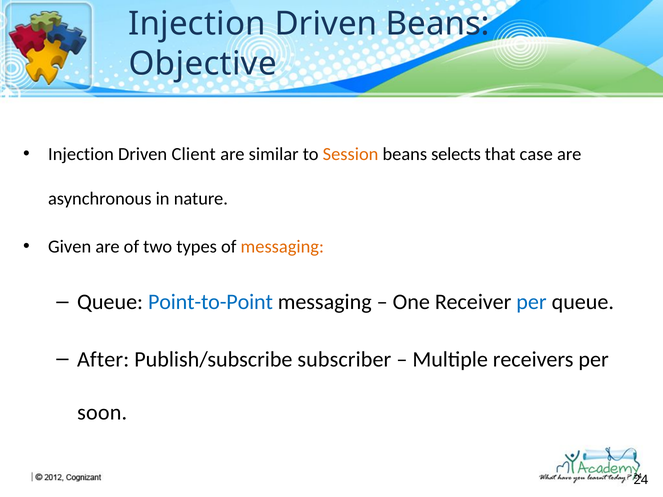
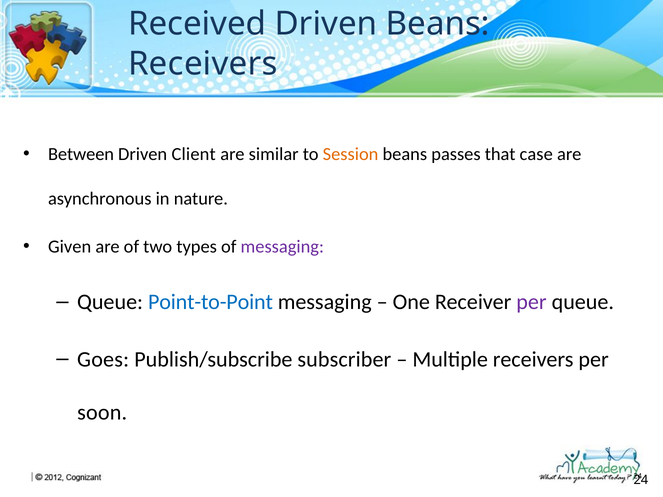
Injection: Injection -> Received (197, 24)
Objective: Objective -> Receivers (203, 64)
Injection: Injection -> Between (81, 154)
selects: selects -> passes (456, 154)
messaging colour: orange -> purple (282, 247)
per colour: blue -> purple (532, 302)
After: After -> Goes (103, 360)
